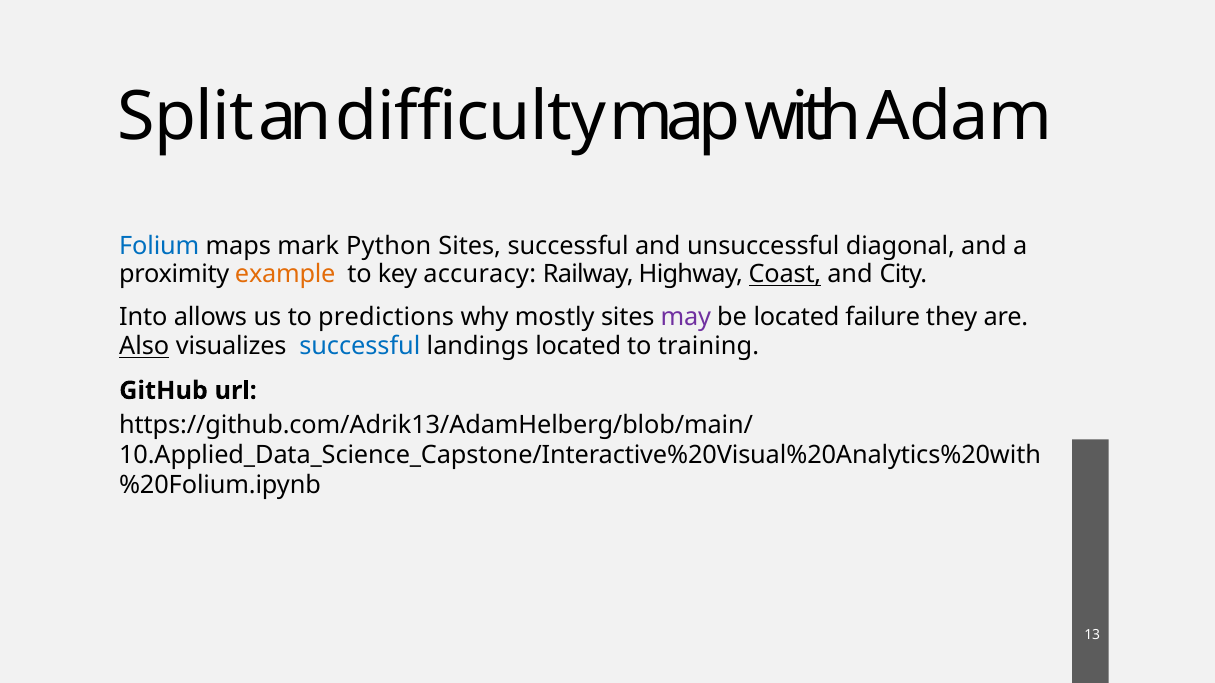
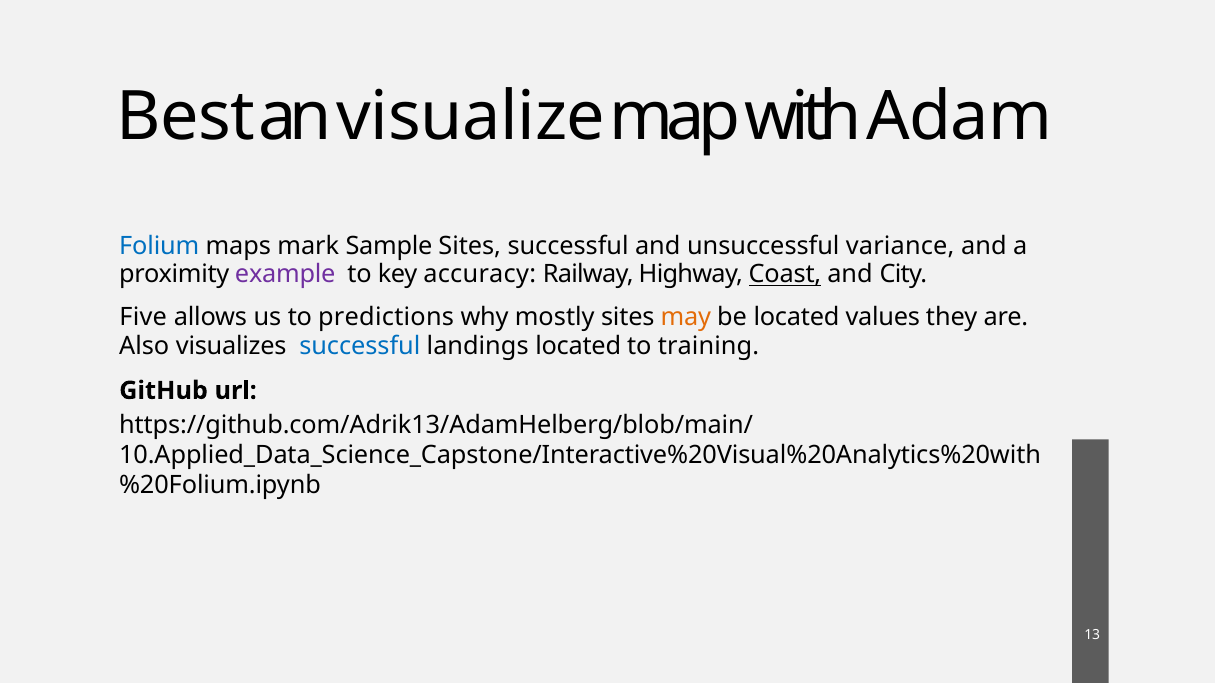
Split: Split -> Best (186, 117)
difficulty: difficulty -> visualize (471, 117)
Python: Python -> Sample (389, 247)
diagonal: diagonal -> variance (900, 247)
example colour: orange -> purple (285, 275)
Into: Into -> Five (143, 318)
may colour: purple -> orange (686, 318)
failure: failure -> values (883, 318)
Also underline: present -> none (144, 347)
